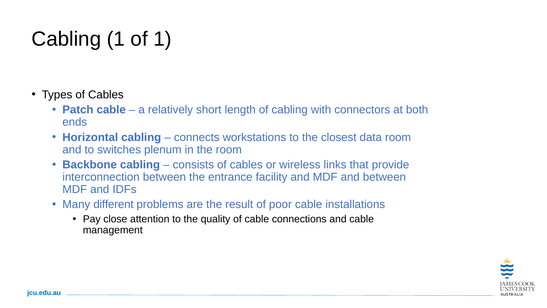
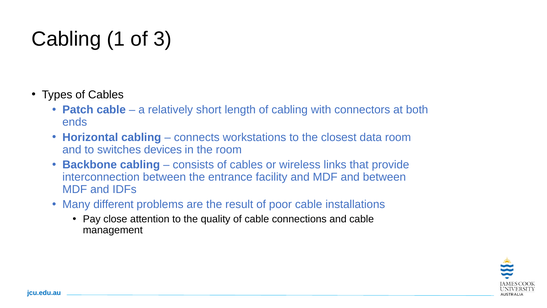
of 1: 1 -> 3 (163, 39)
plenum: plenum -> devices (163, 149)
